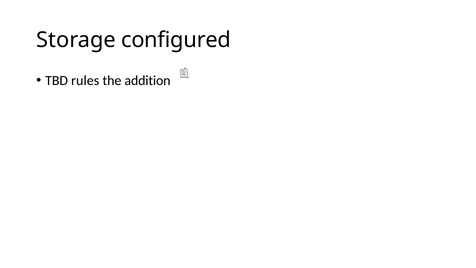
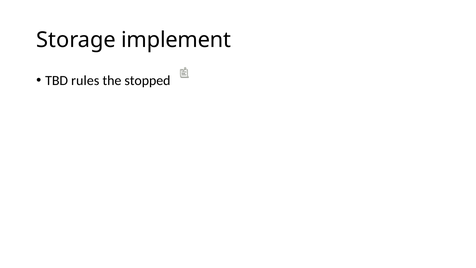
configured: configured -> implement (176, 40)
addition: addition -> stopped (147, 80)
